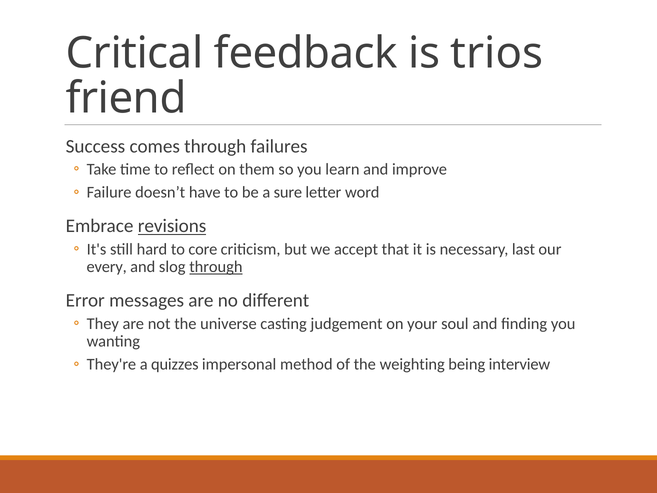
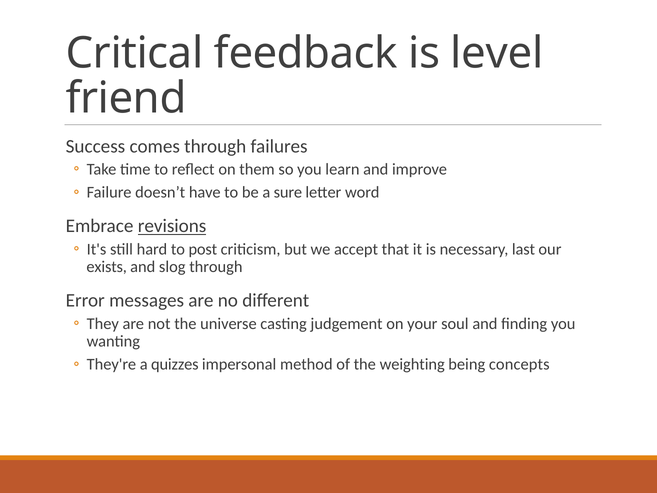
trios: trios -> level (497, 53)
core: core -> post (203, 249)
every: every -> exists (107, 267)
through underline: present -> none (216, 267)
interview: interview -> concepts (519, 364)
